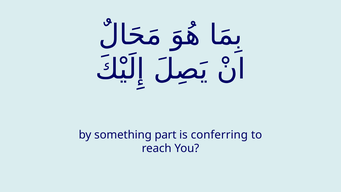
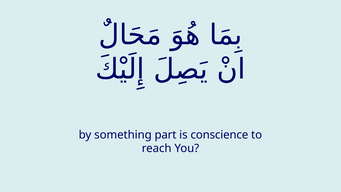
conferring: conferring -> conscience (219, 135)
